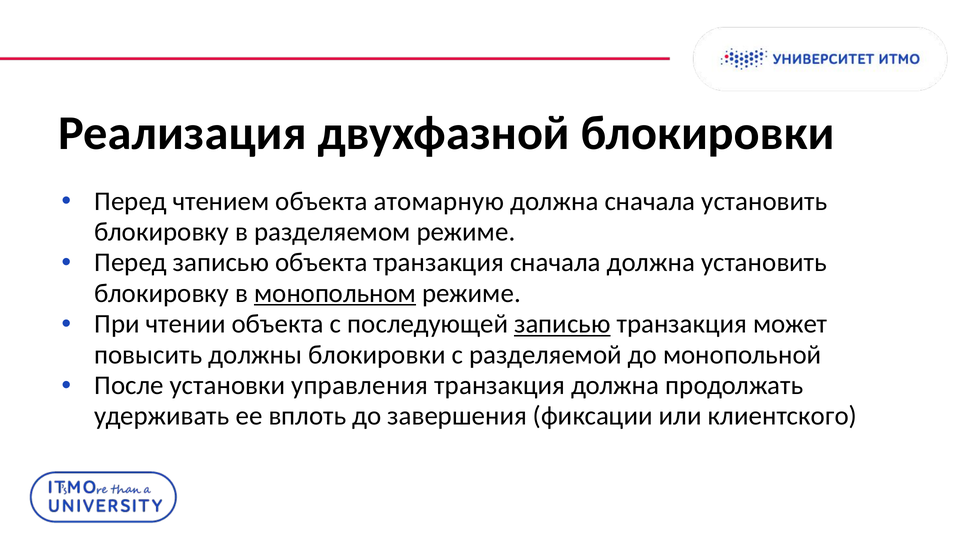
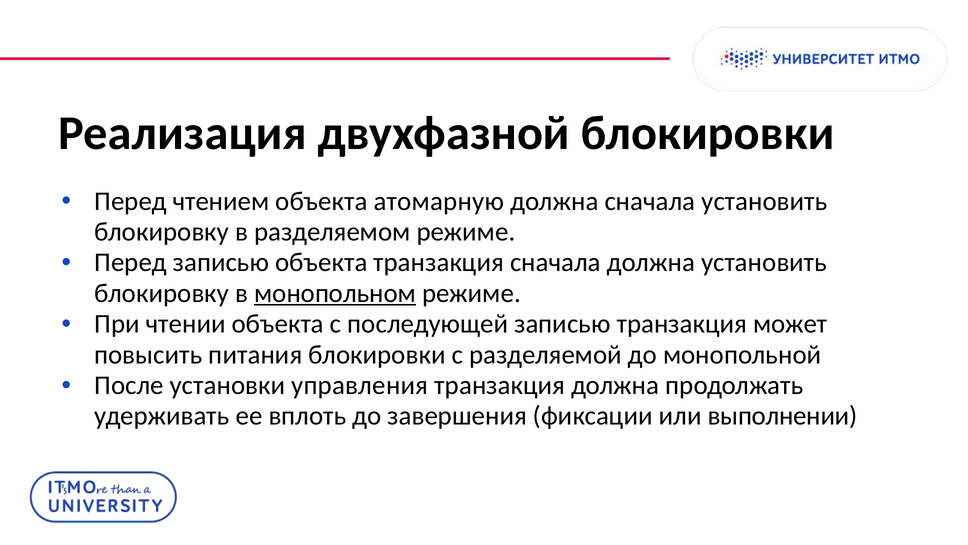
записью underline: present -> none (562, 324)
должны: должны -> питания (255, 354)
клиентского: клиентского -> выполнении (782, 416)
